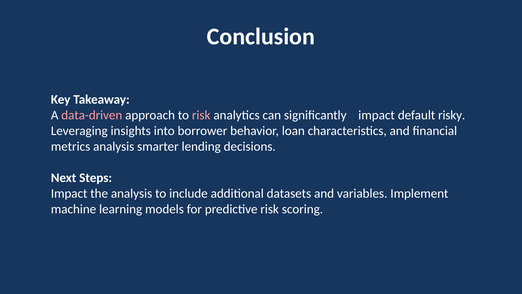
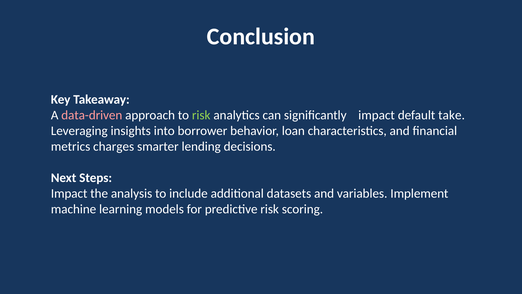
risk colour: pink -> light green (201, 115)
risky: risky -> take (452, 115)
metrics analysis: analysis -> charges (114, 146)
